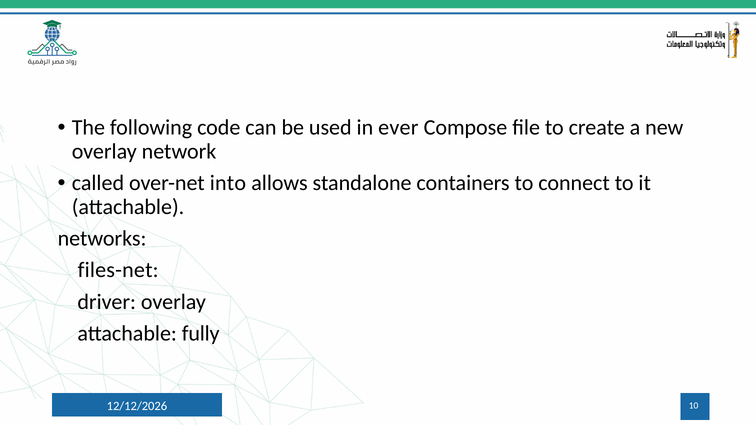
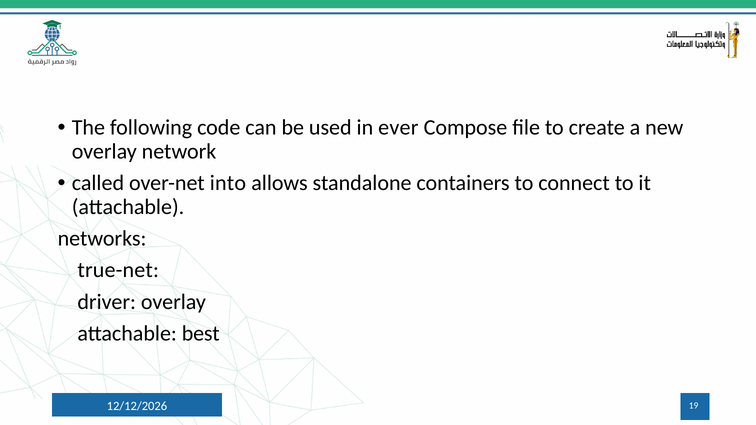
files-net: files-net -> true-net (118, 270)
fully: fully -> best (201, 334)
10: 10 -> 19 (694, 406)
